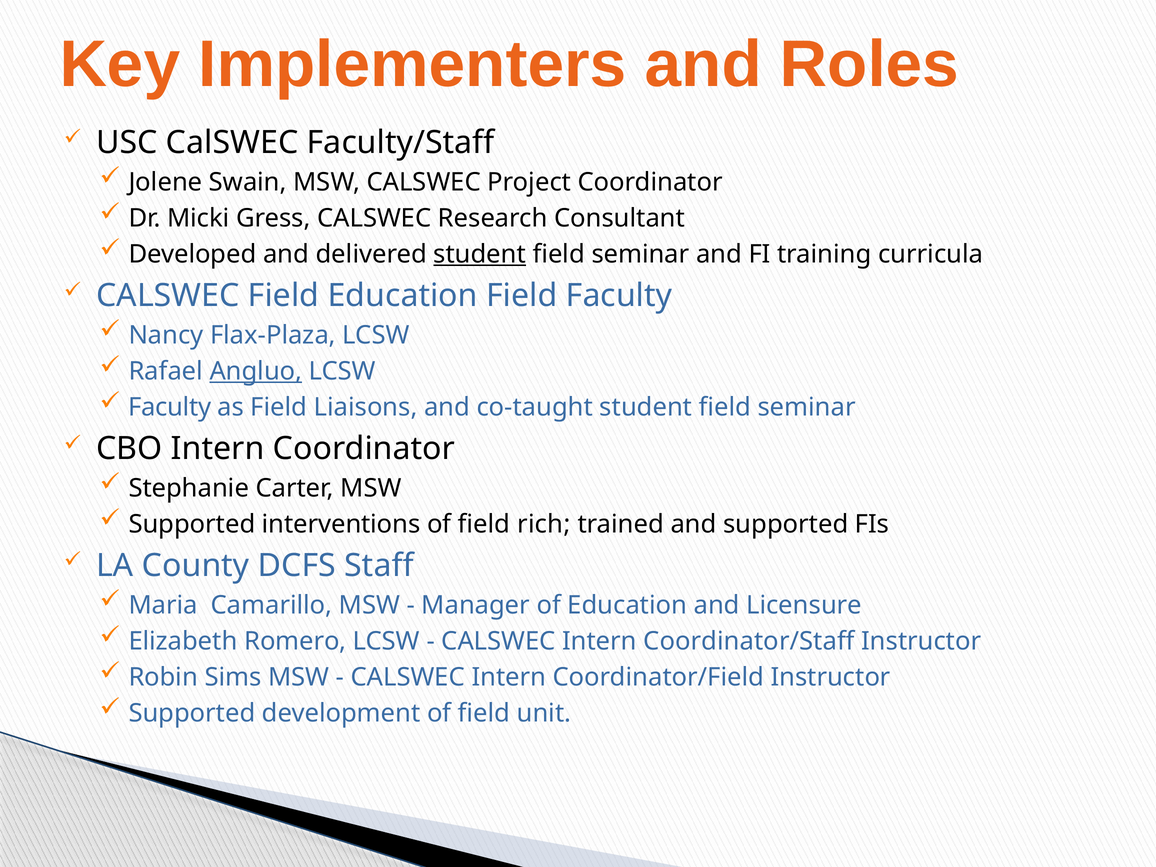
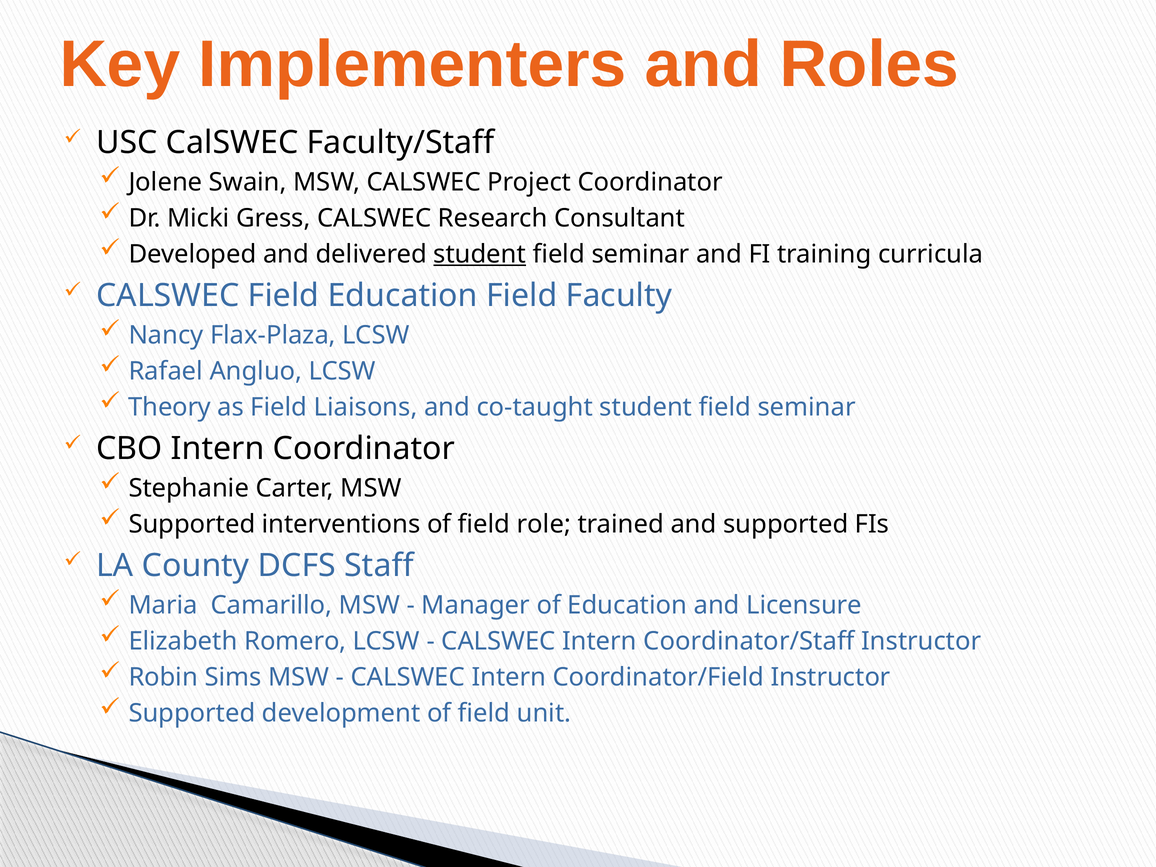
Angluo underline: present -> none (256, 371)
Faculty: Faculty -> Theory (170, 407)
rich: rich -> role (544, 524)
